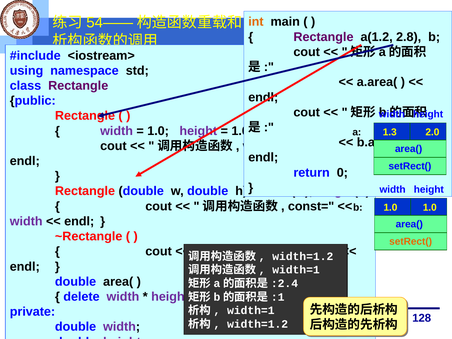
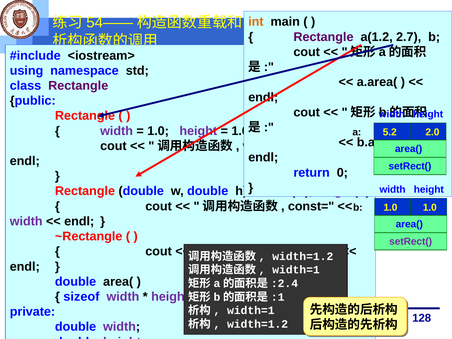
2.8: 2.8 -> 2.7 (409, 37)
1.3: 1.3 -> 5.2 (390, 132)
setRect( colour: orange -> purple (411, 241)
delete: delete -> sizeof (81, 297)
